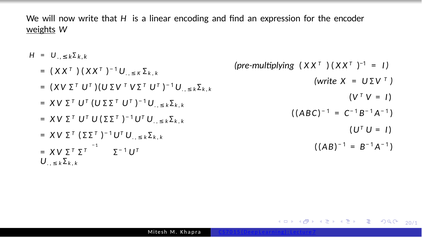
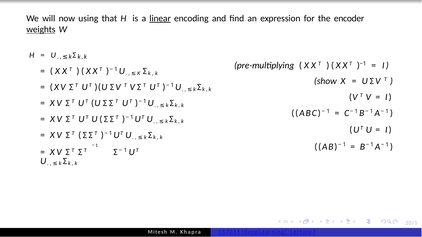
now write: write -> using (88, 18)
linear underline: none -> present (160, 18)
write: write -> show (325, 81)
